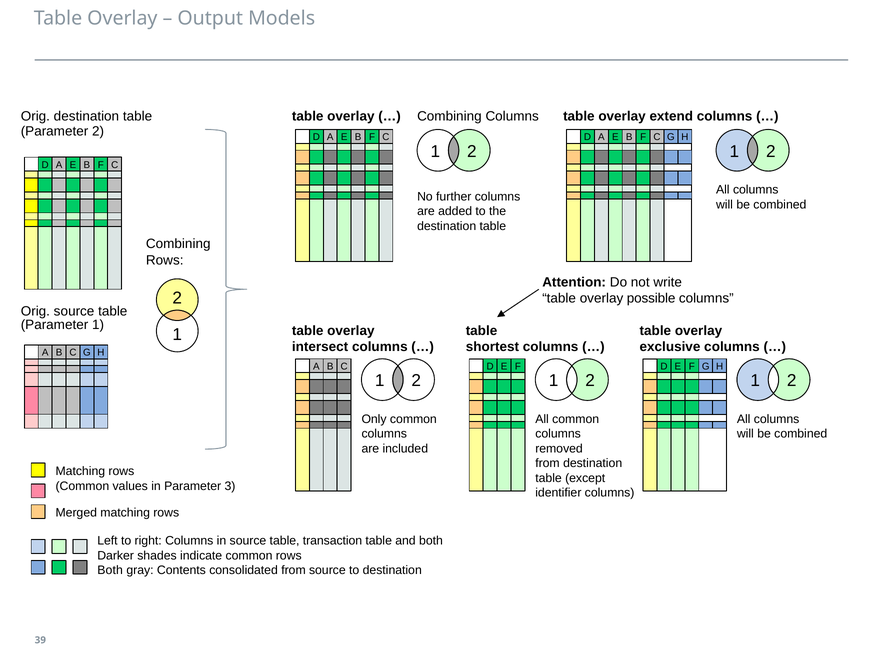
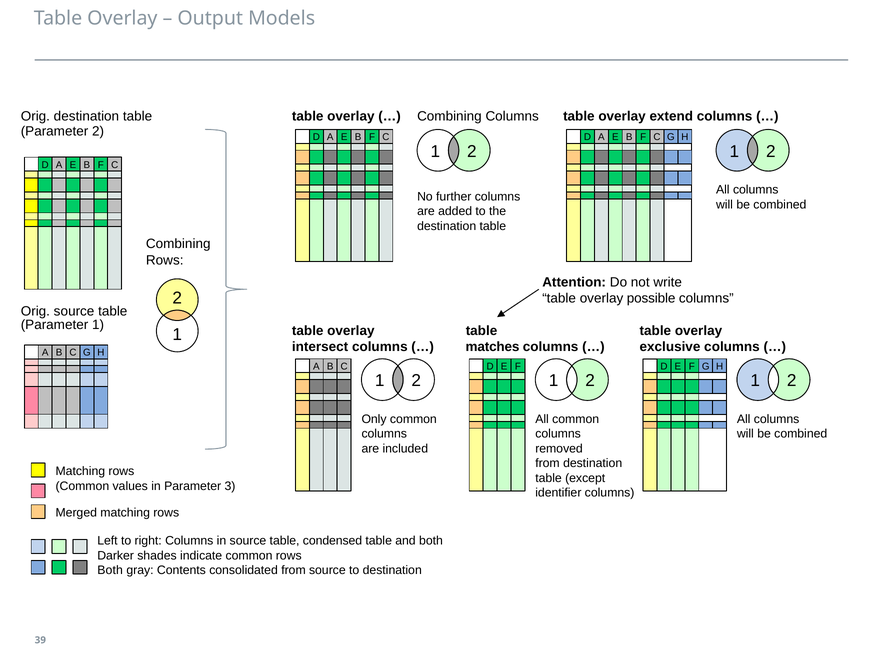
shortest: shortest -> matches (492, 347)
transaction: transaction -> condensed (333, 541)
